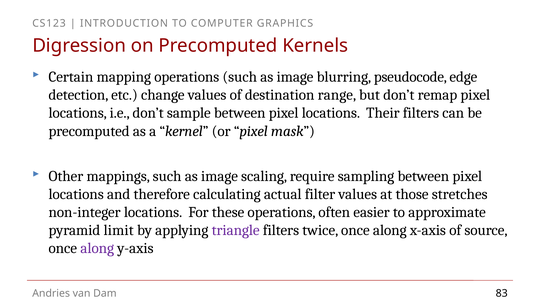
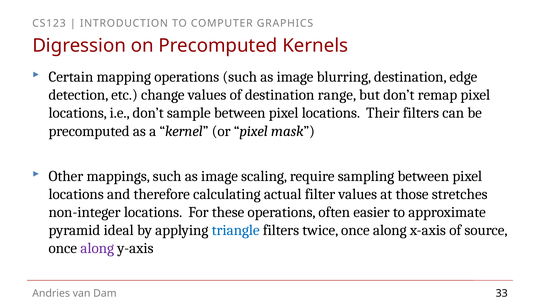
blurring pseudocode: pseudocode -> destination (410, 77)
limit: limit -> ideal (119, 230)
triangle colour: purple -> blue (236, 230)
83: 83 -> 33 (502, 293)
